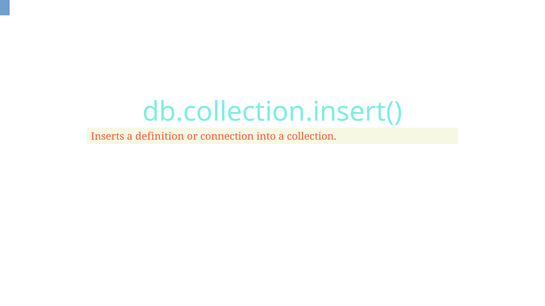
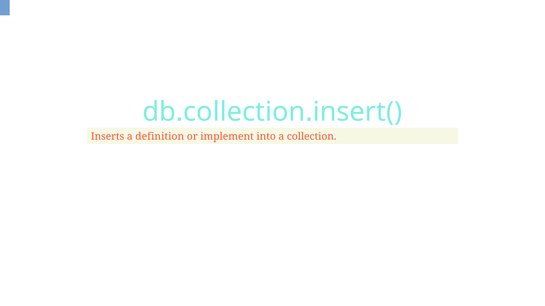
connection: connection -> implement (227, 137)
